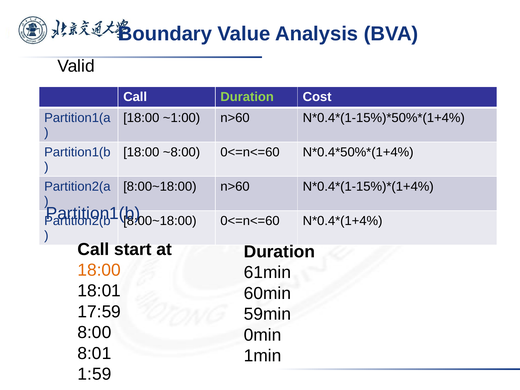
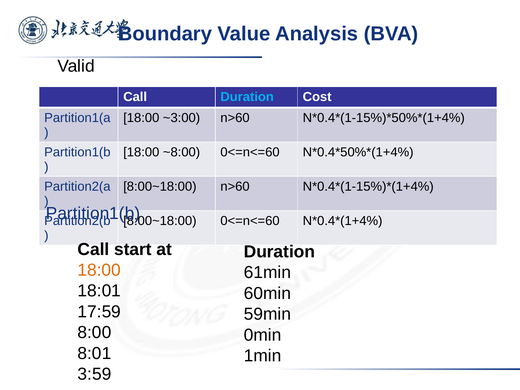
Duration colour: light green -> light blue (247, 97)
~1:00: ~1:00 -> ~3:00 (182, 118)
1:59: 1:59 -> 3:59 (94, 374)
